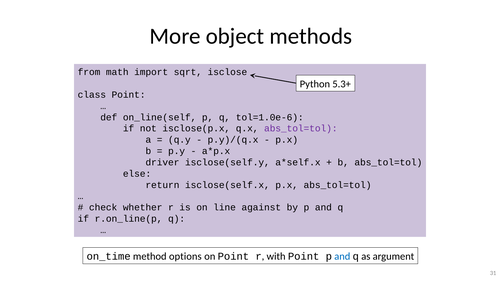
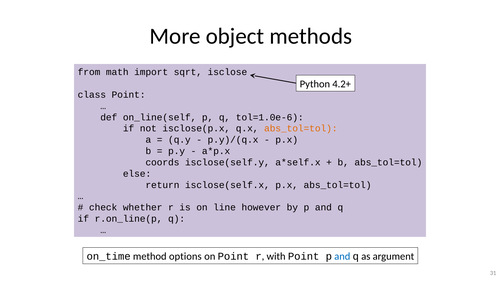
5.3+: 5.3+ -> 4.2+ (342, 84)
abs_tol=tol colour: purple -> orange (301, 129)
driver: driver -> coords (162, 163)
against: against -> however (261, 208)
